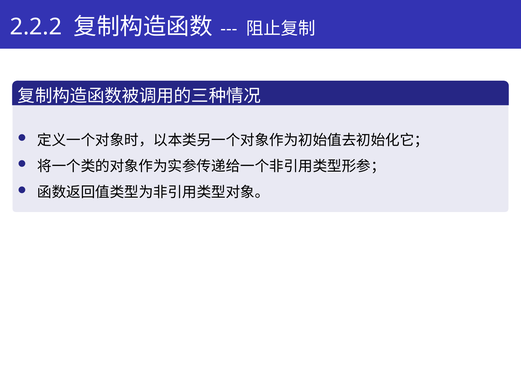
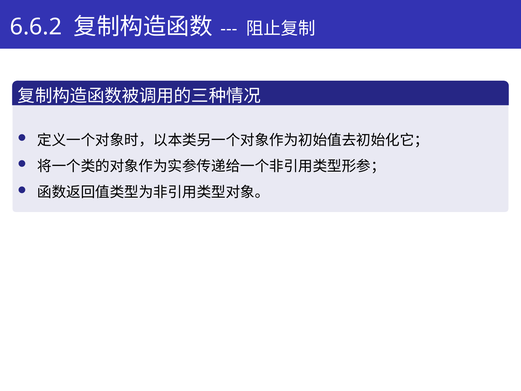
2.2.2: 2.2.2 -> 6.6.2 (36, 27)
